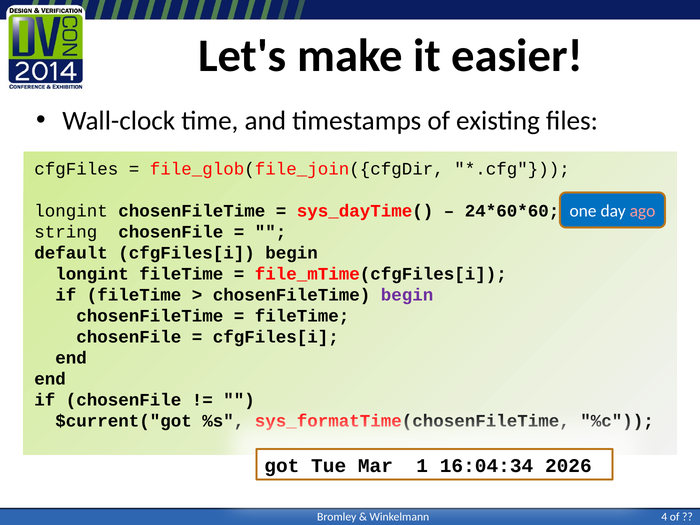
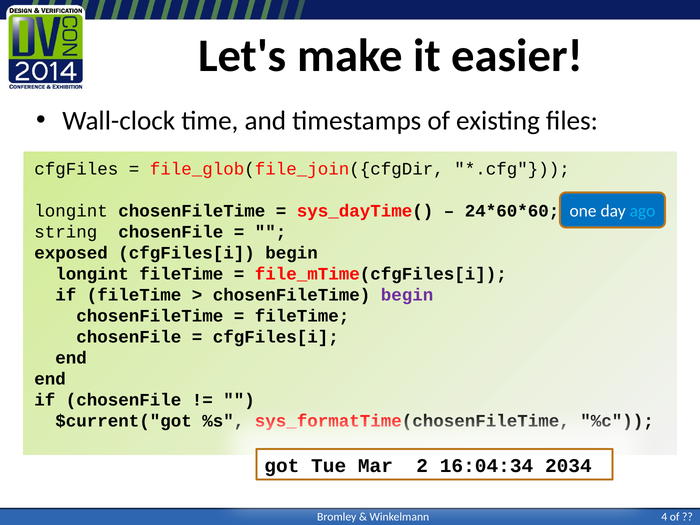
ago colour: pink -> light blue (643, 211)
default: default -> exposed (71, 253)
1: 1 -> 2 (422, 466)
2026: 2026 -> 2034 (568, 466)
